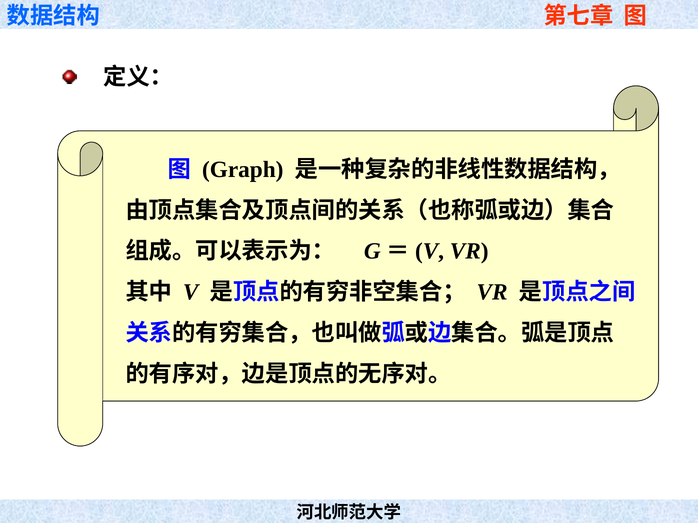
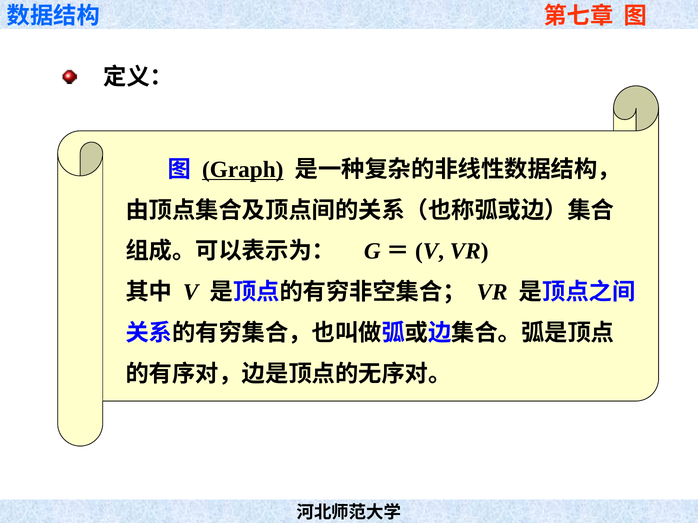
Graph underline: none -> present (243, 170)
